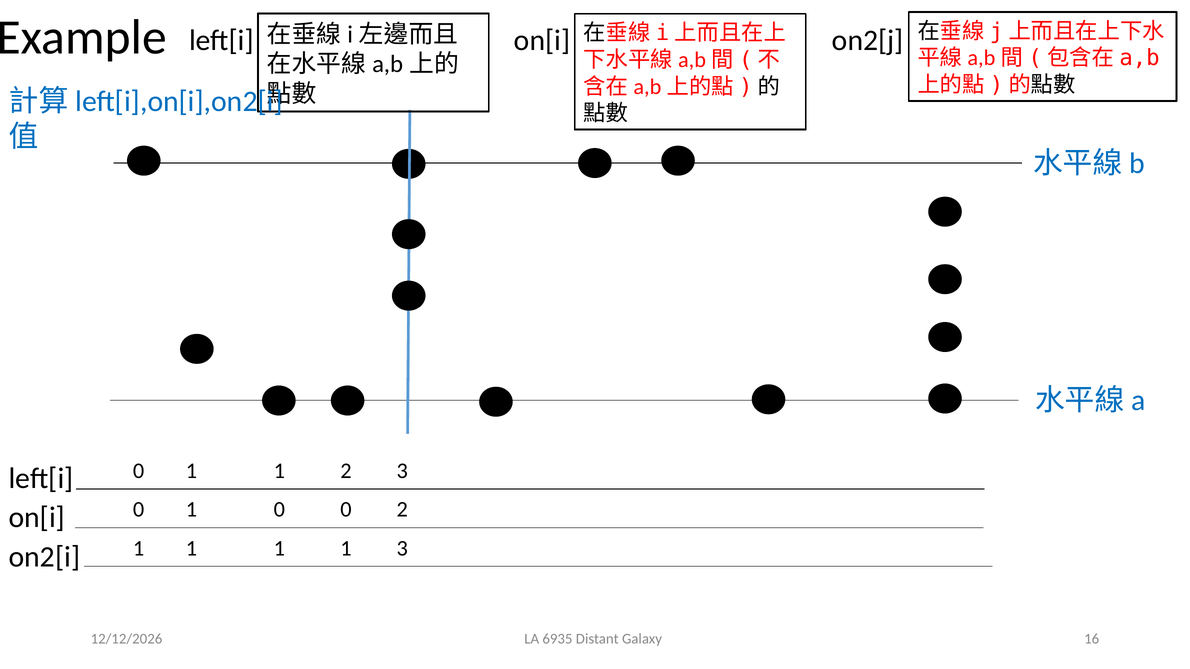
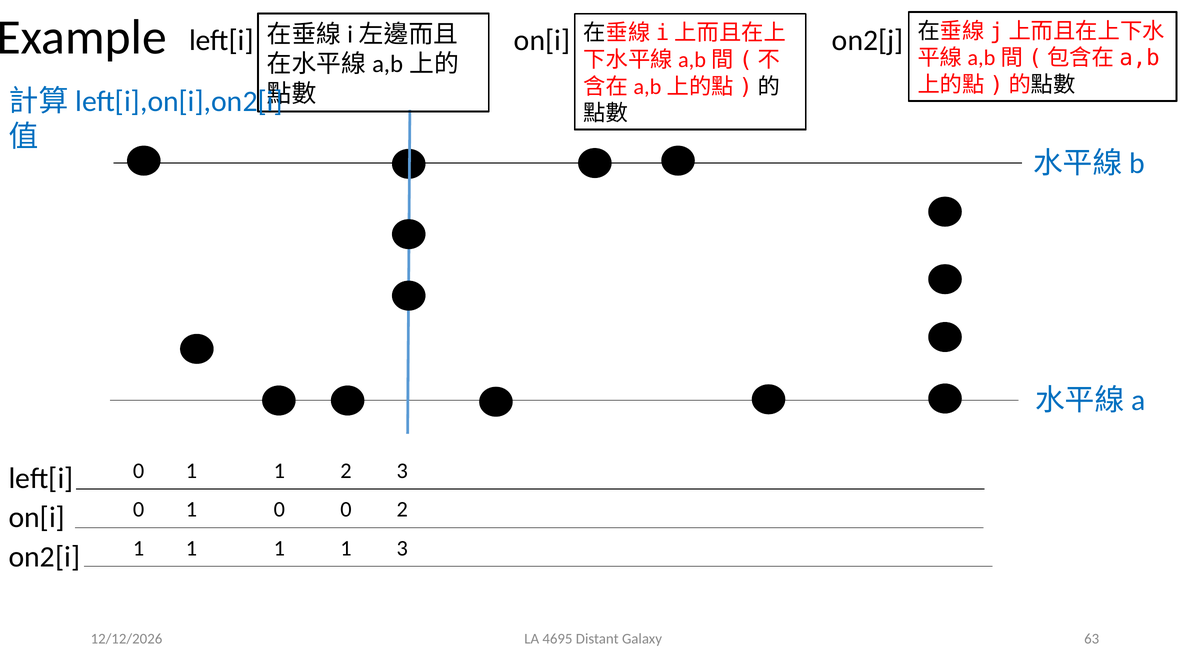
6935: 6935 -> 4695 (557, 639)
16: 16 -> 63 (1092, 639)
